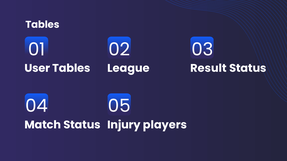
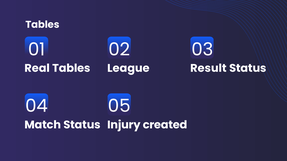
User: User -> Real (37, 68)
players: players -> created (165, 125)
